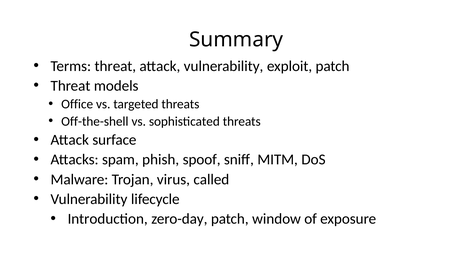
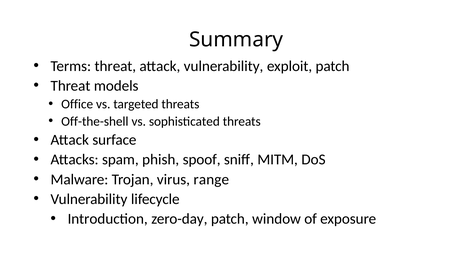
called: called -> range (211, 180)
